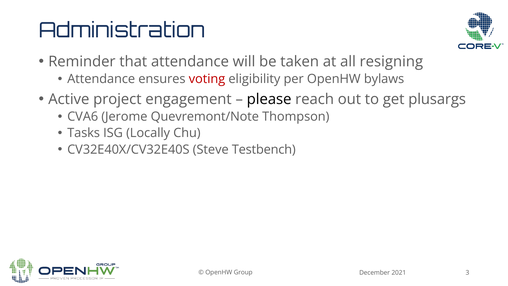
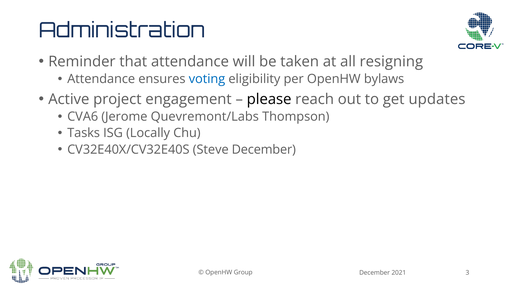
voting colour: red -> blue (207, 79)
plusargs: plusargs -> updates (437, 99)
Quevremont/Note: Quevremont/Note -> Quevremont/Labs (205, 117)
Steve Testbench: Testbench -> December (264, 149)
